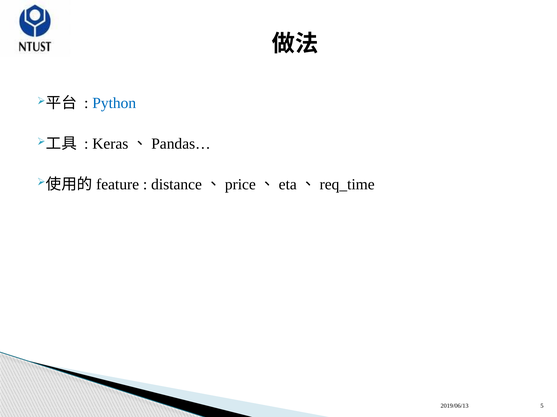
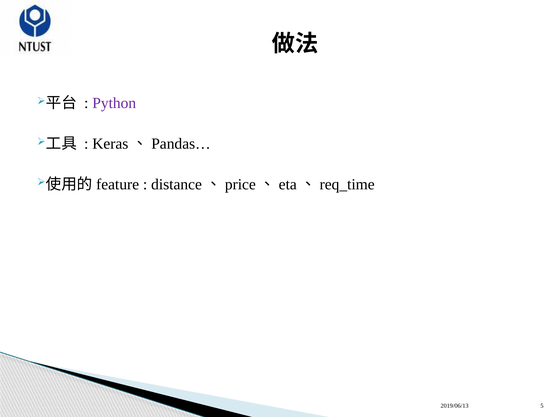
Python colour: blue -> purple (114, 103)
